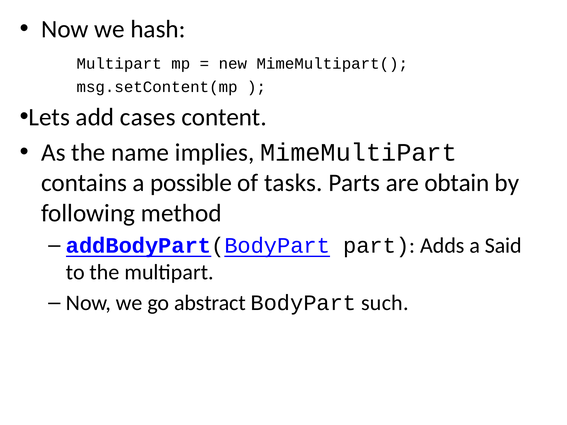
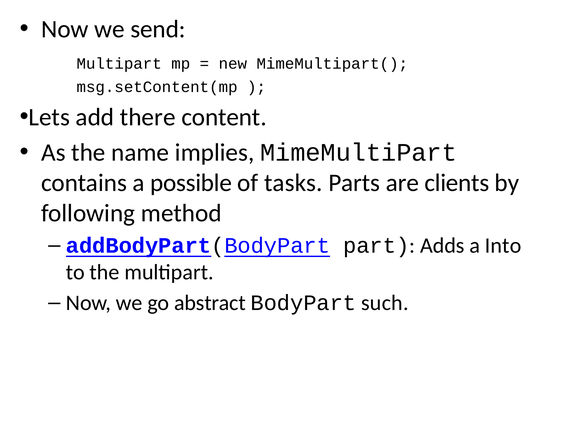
hash: hash -> send (158, 29)
cases: cases -> there (148, 117)
obtain: obtain -> clients (457, 183)
Said: Said -> Into (503, 246)
